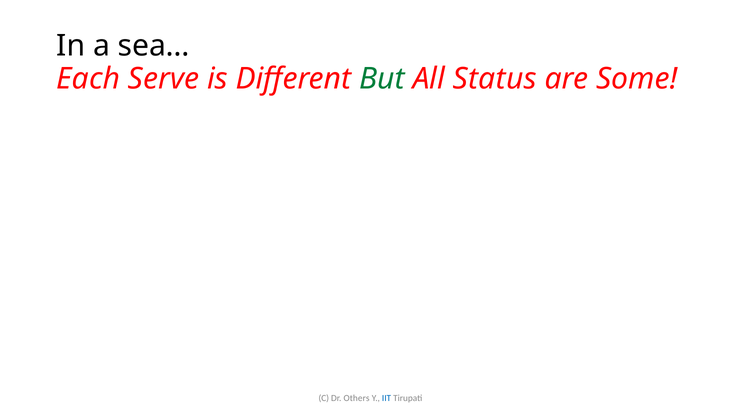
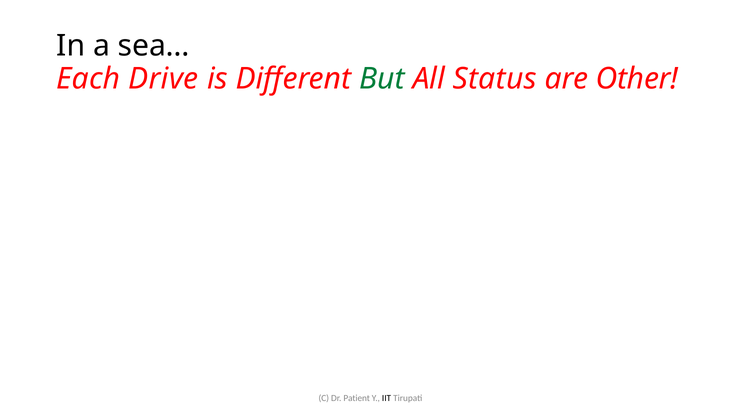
Serve: Serve -> Drive (163, 79)
Some: Some -> Other (637, 79)
Others: Others -> Patient (357, 398)
IIT colour: blue -> black (387, 398)
